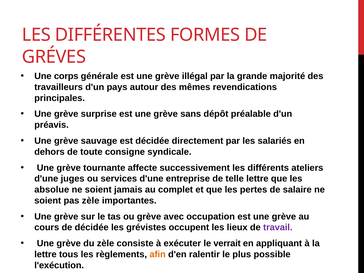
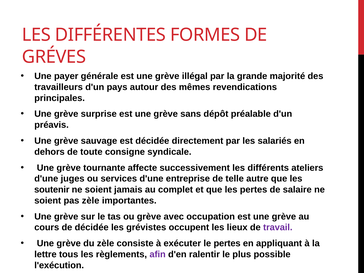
corps: corps -> payer (66, 76)
telle lettre: lettre -> autre (257, 179)
absolue: absolue -> soutenir (52, 190)
le verrait: verrait -> pertes (227, 243)
afin colour: orange -> purple (158, 254)
